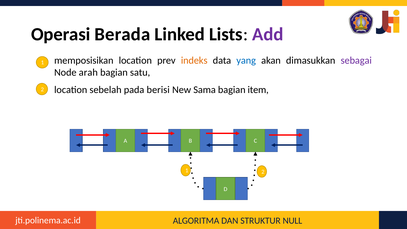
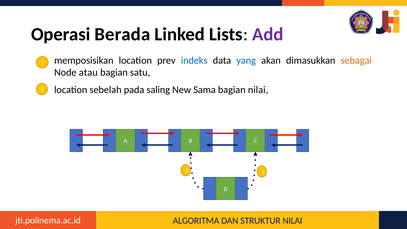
indeks colour: orange -> blue (194, 60)
sebagai colour: purple -> orange (356, 60)
arah: arah -> atau (88, 73)
berisi: berisi -> saling (158, 90)
bagian item: item -> nilai (258, 90)
NULL: NULL -> NILAI (292, 221)
